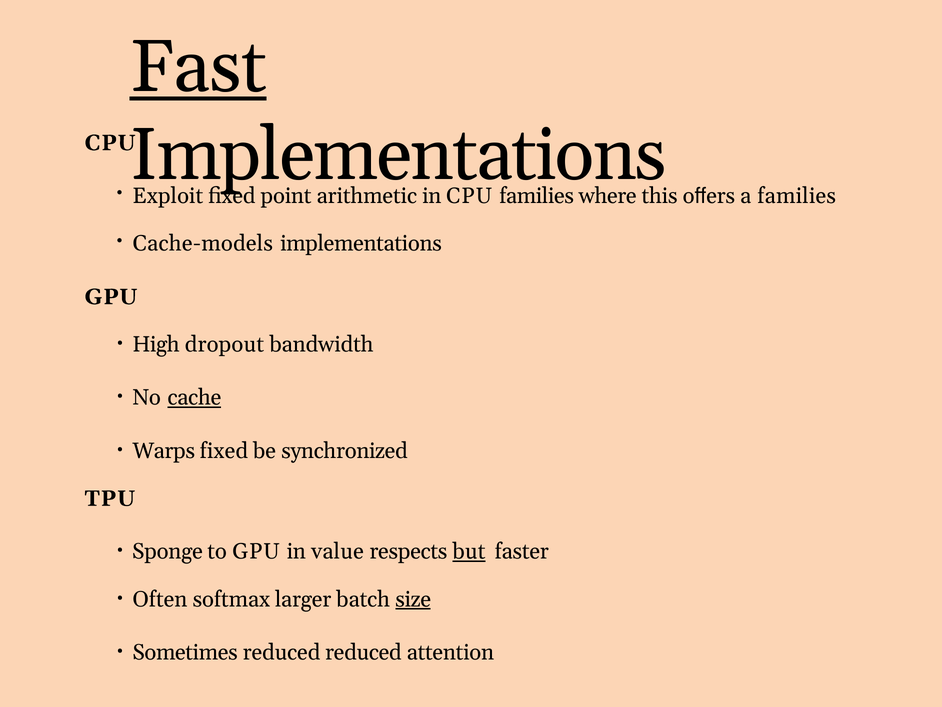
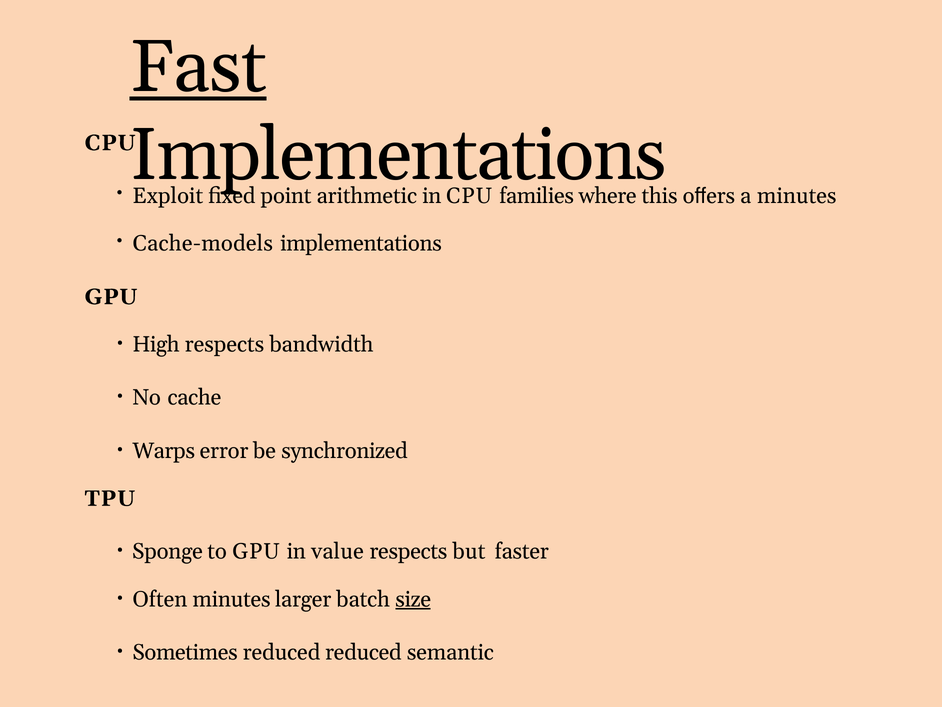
a families: families -> minutes (797, 196)
High dropout: dropout -> respects (224, 344)
cache underline: present -> none (194, 397)
Warps fixed: fixed -> error (224, 451)
but underline: present -> none (469, 551)
Often softmax: softmax -> minutes (232, 599)
attention: attention -> semantic (450, 652)
